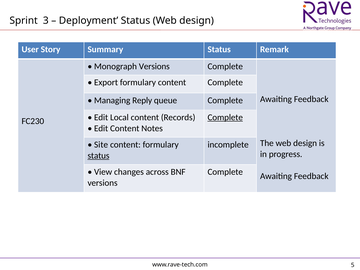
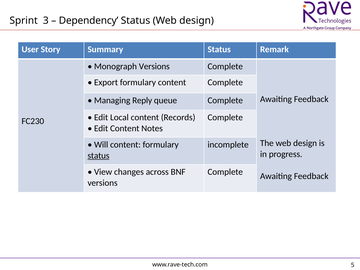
Deployment: Deployment -> Dependency (89, 20)
Complete underline: present -> none (225, 117)
Site: Site -> Will (101, 145)
